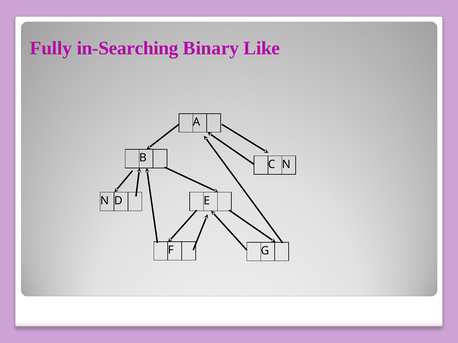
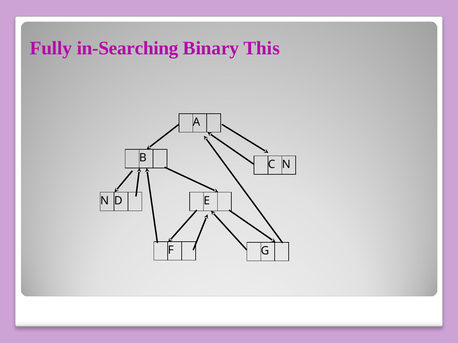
Like: Like -> This (262, 48)
